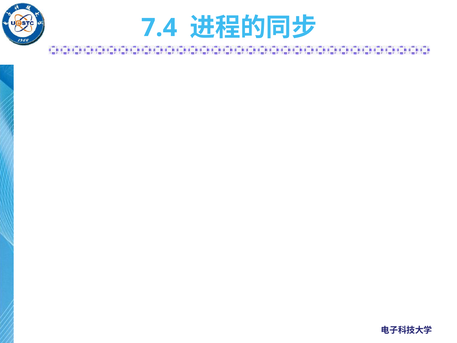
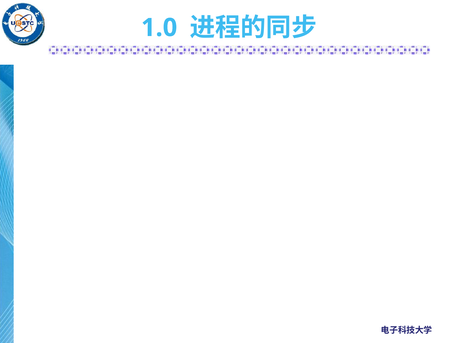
7.4: 7.4 -> 1.0 (159, 28)
